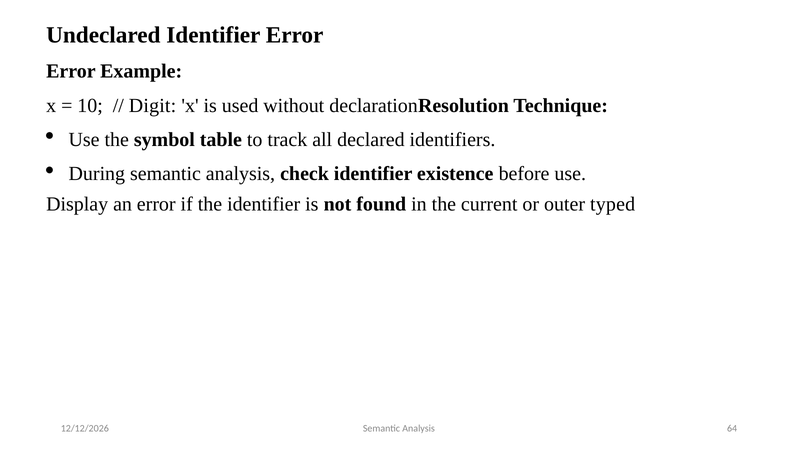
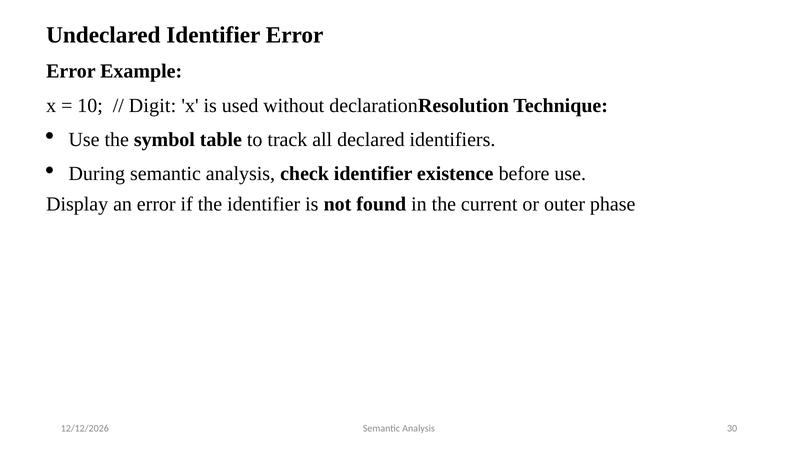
typed: typed -> phase (613, 204)
64: 64 -> 30 (732, 429)
